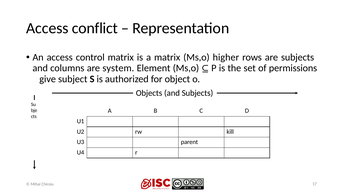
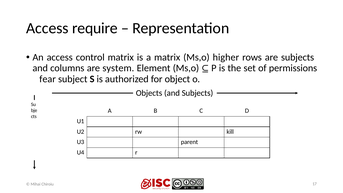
conflict: conflict -> require (95, 28)
give: give -> fear (48, 79)
